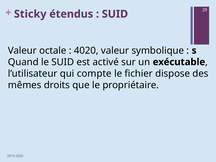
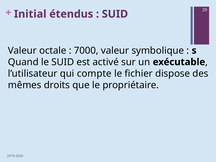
Sticky: Sticky -> Initial (30, 14)
4020: 4020 -> 7000 (86, 51)
